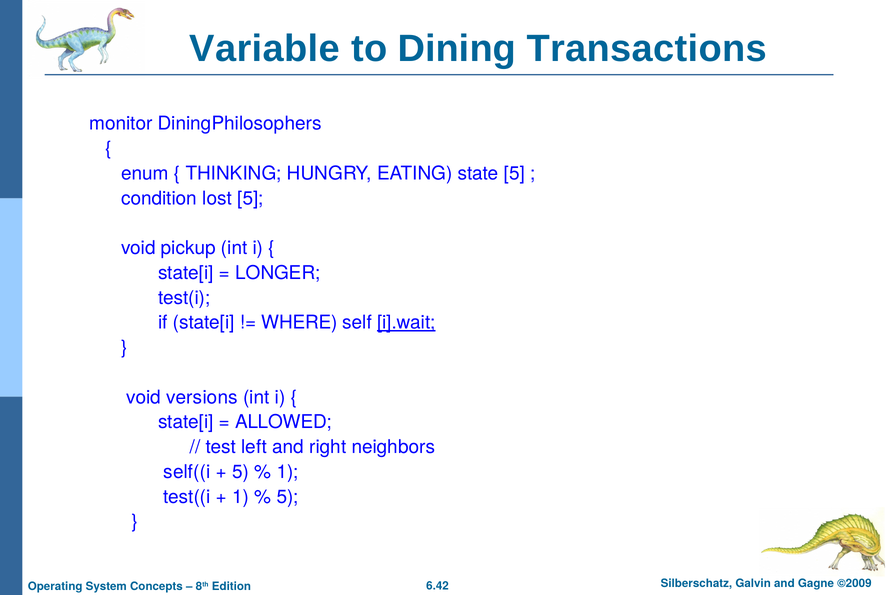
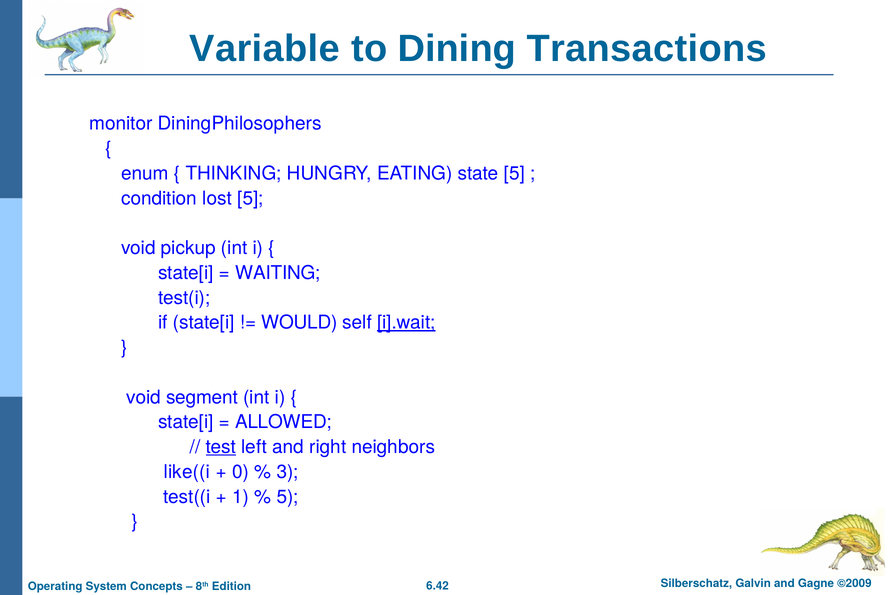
LONGER: LONGER -> WAITING (278, 273)
WHERE: WHERE -> WOULD (299, 323)
versions: versions -> segment (202, 397)
test underline: none -> present (221, 447)
self((i: self((i -> like((i (187, 472)
5: 5 -> 0 (241, 472)
1: 1 -> 3 (288, 472)
